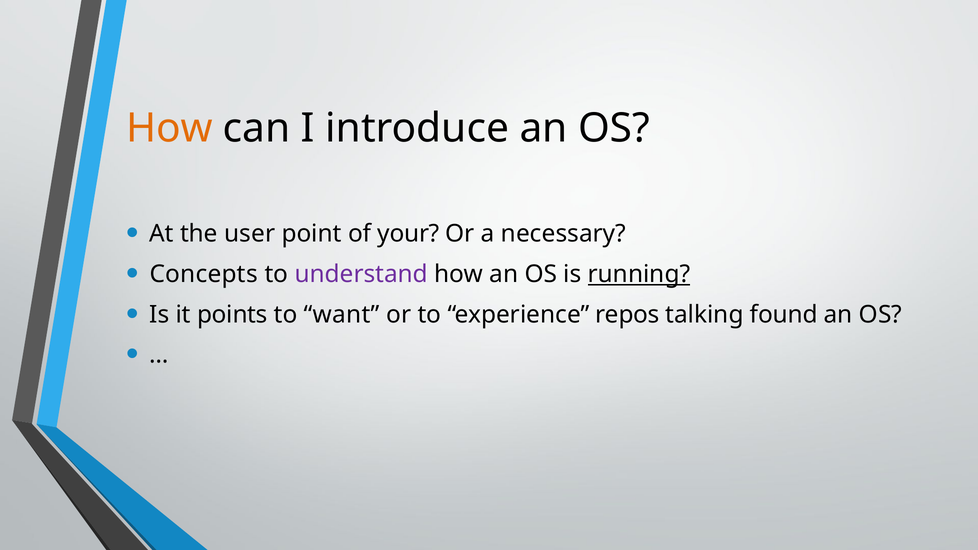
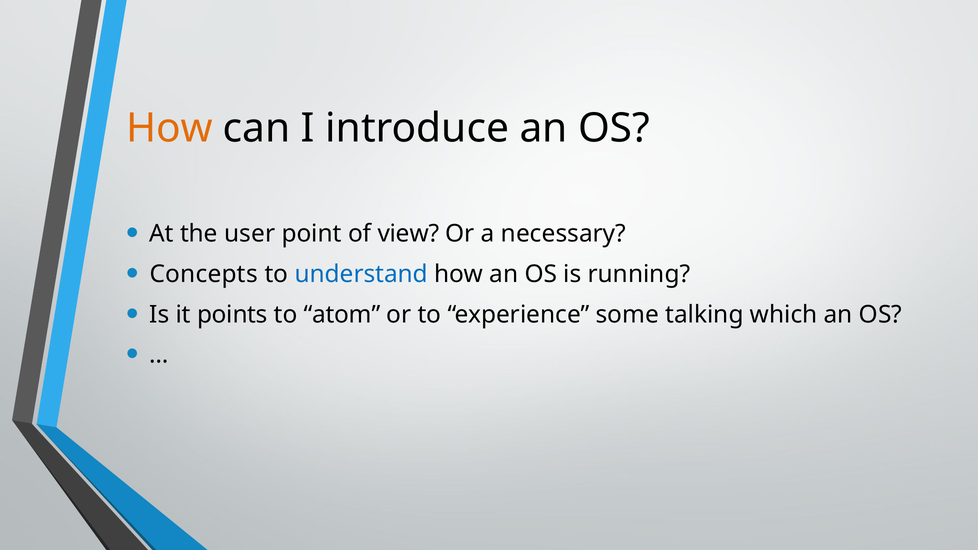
your: your -> view (408, 234)
understand colour: purple -> blue (361, 274)
running underline: present -> none (639, 274)
want: want -> atom (342, 315)
repos: repos -> some (627, 315)
found: found -> which (784, 315)
